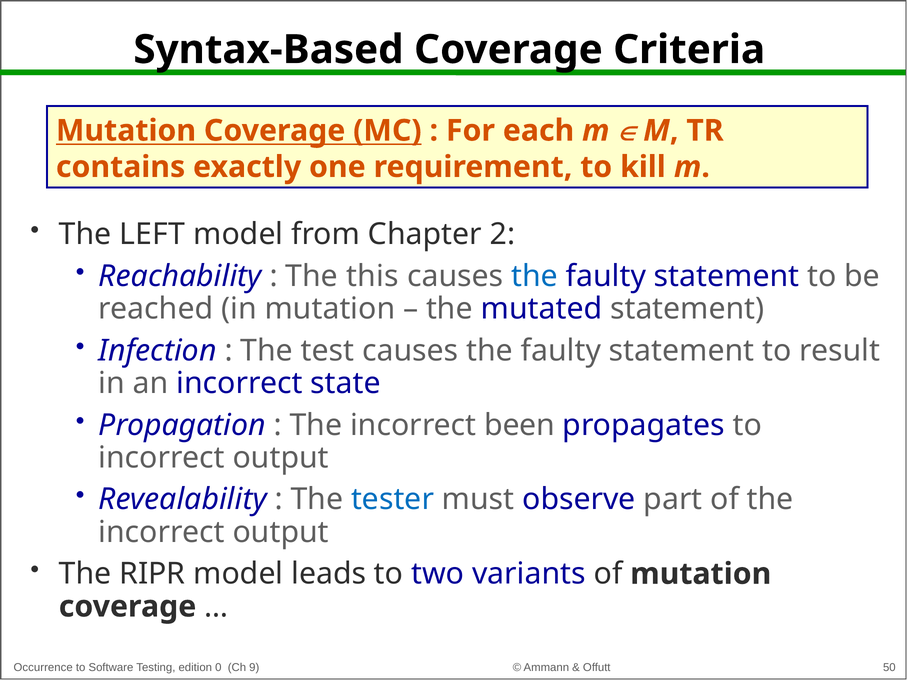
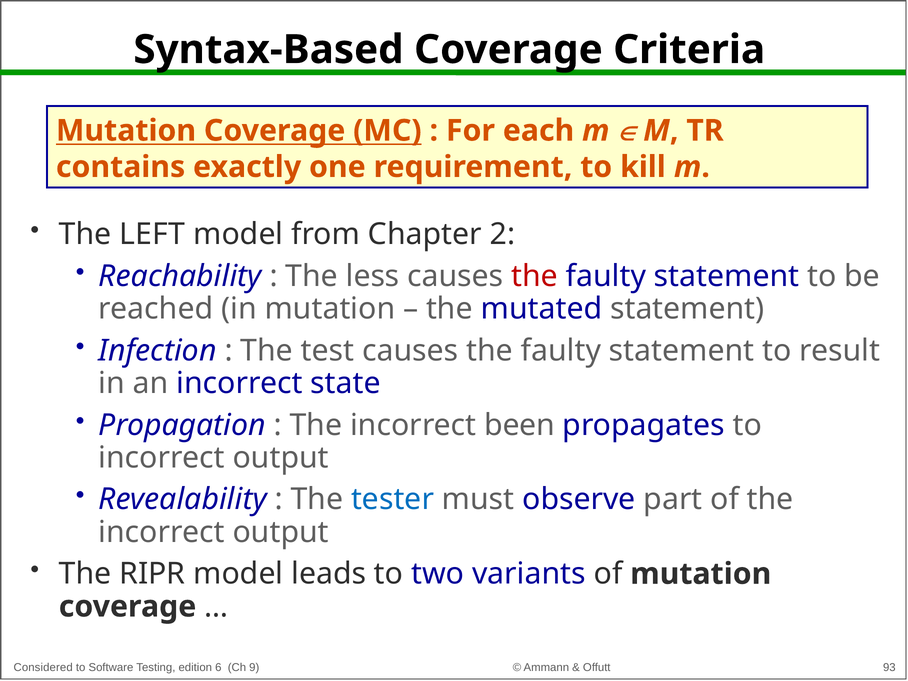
this: this -> less (373, 276)
the colour: blue -> red (535, 276)
Occurrence: Occurrence -> Considered (43, 667)
0: 0 -> 6 (218, 667)
50: 50 -> 93 (889, 667)
